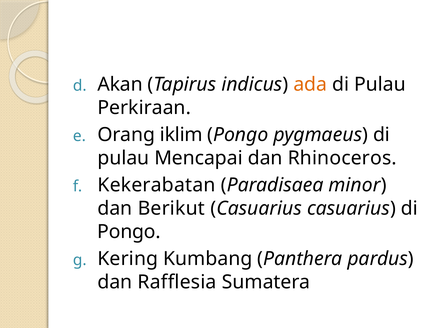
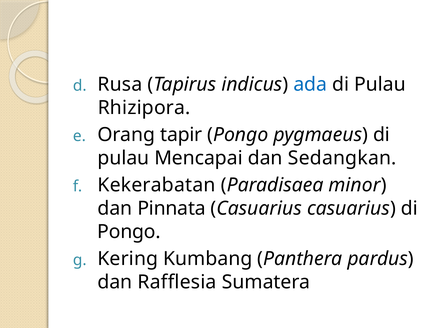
Akan: Akan -> Rusa (120, 84)
ada colour: orange -> blue (310, 84)
Perkiraan: Perkiraan -> Rhizipora (144, 108)
iklim: iklim -> tapir (181, 135)
Rhinoceros: Rhinoceros -> Sedangkan (342, 158)
Berikut: Berikut -> Pinnata (172, 208)
